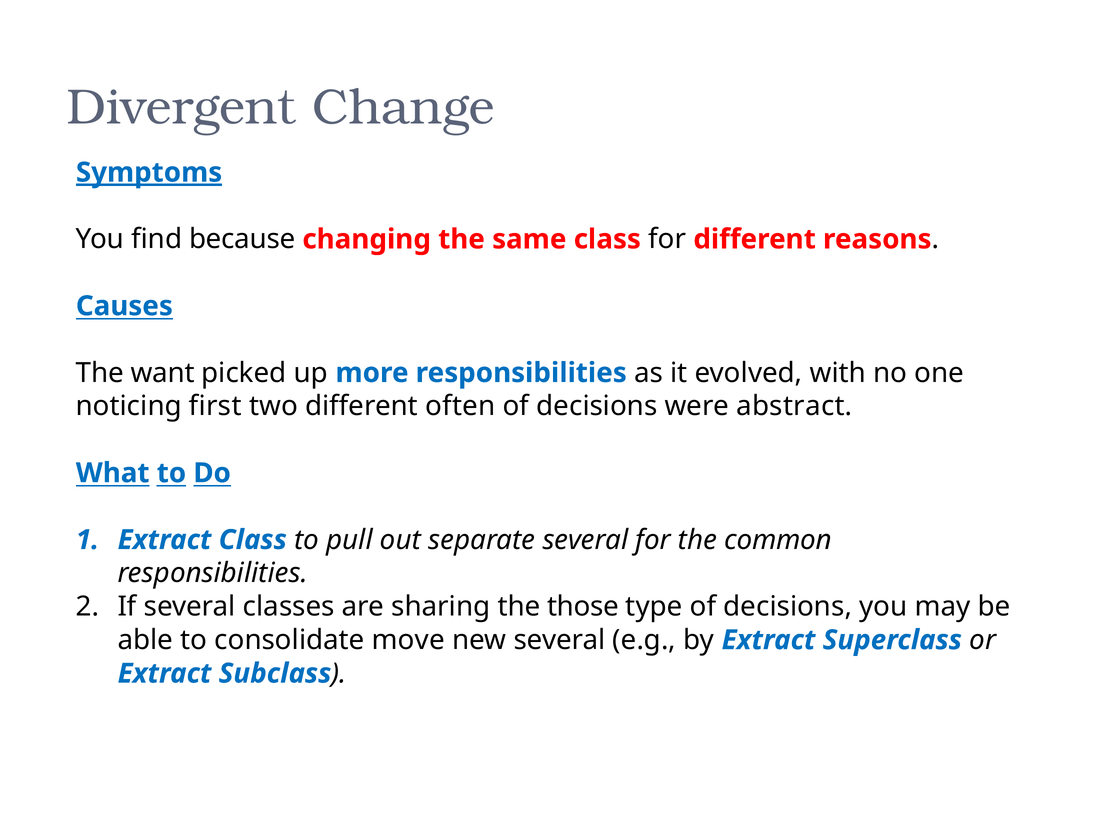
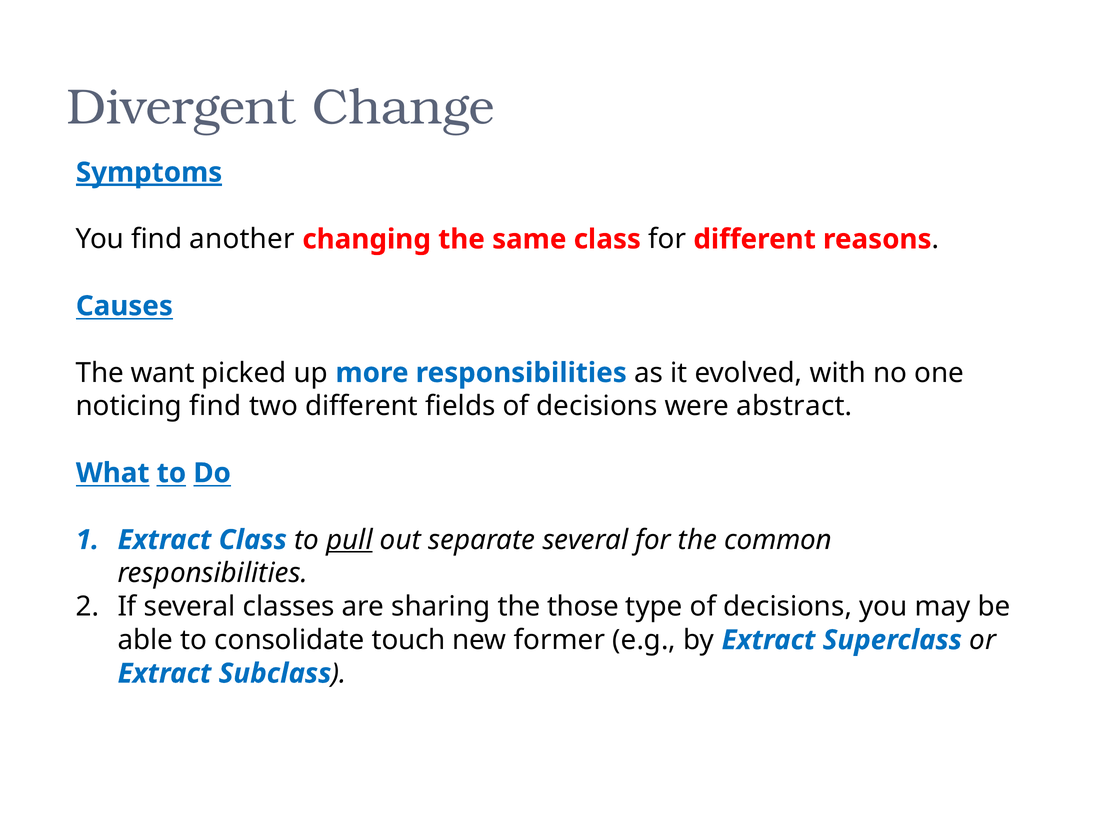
because: because -> another (242, 239)
noticing first: first -> find (215, 406)
often: often -> fields (460, 406)
pull underline: none -> present (350, 540)
move: move -> touch (409, 640)
new several: several -> former (559, 640)
